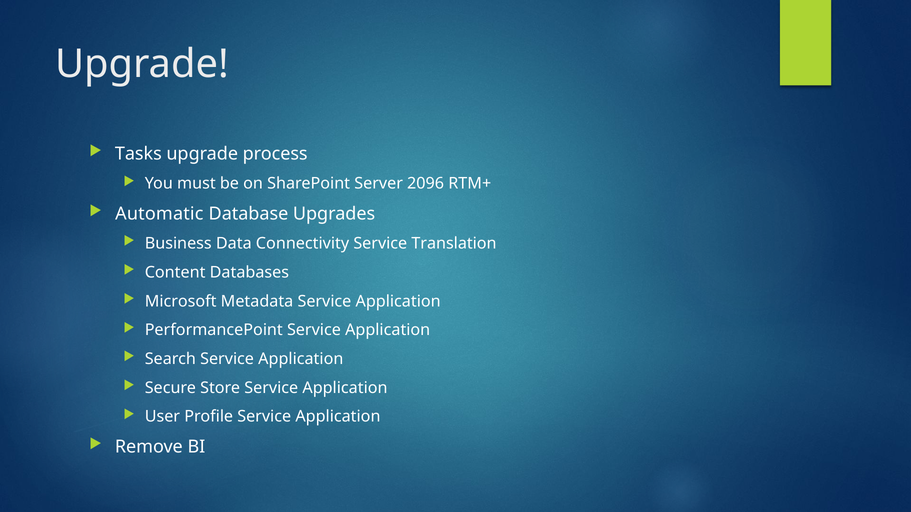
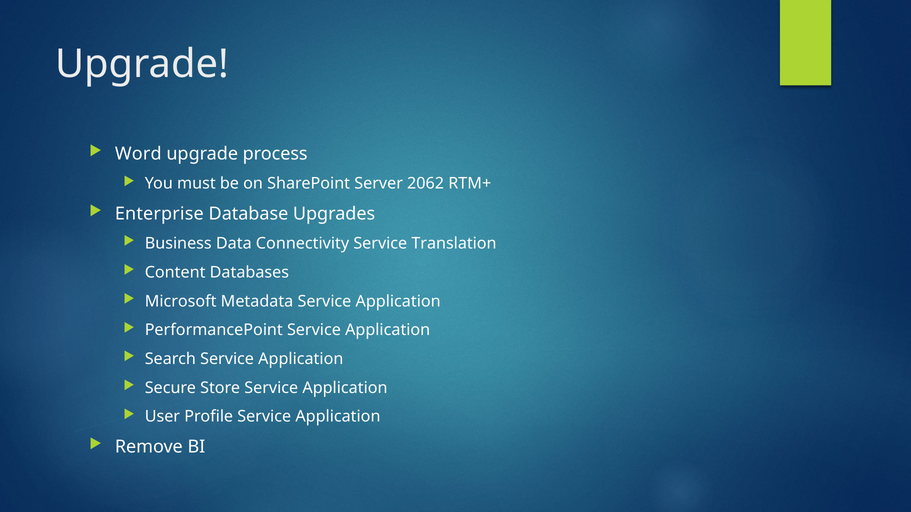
Tasks: Tasks -> Word (138, 154)
2096: 2096 -> 2062 (426, 184)
Automatic: Automatic -> Enterprise (159, 214)
